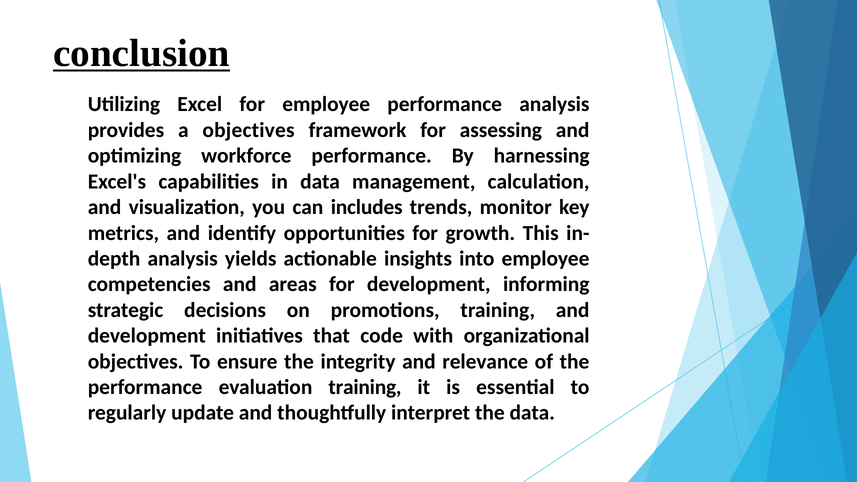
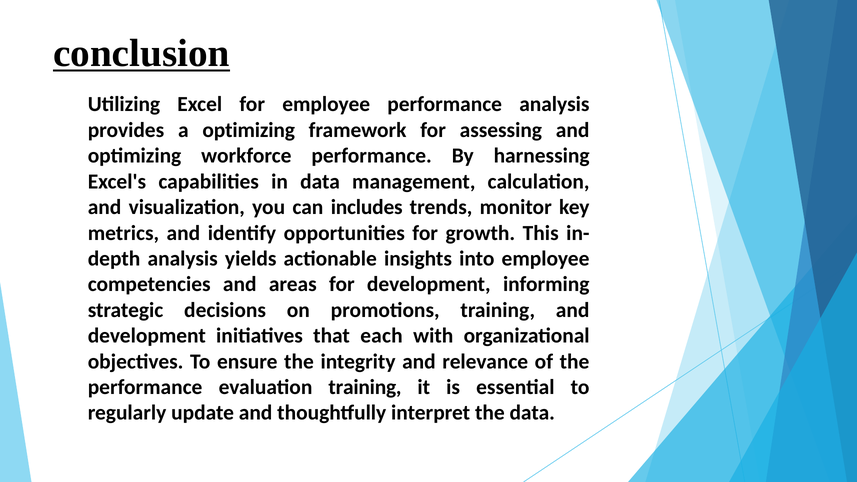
a objectives: objectives -> optimizing (249, 130)
code: code -> each (381, 336)
